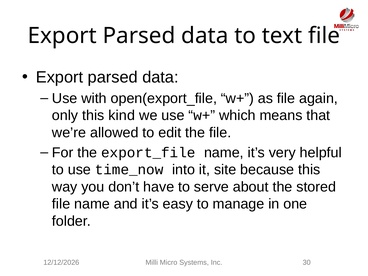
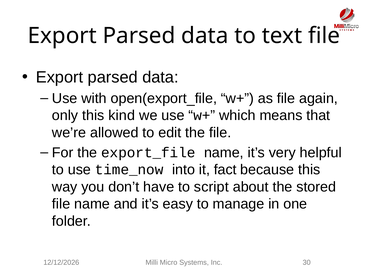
site: site -> fact (225, 170)
serve: serve -> script (211, 187)
